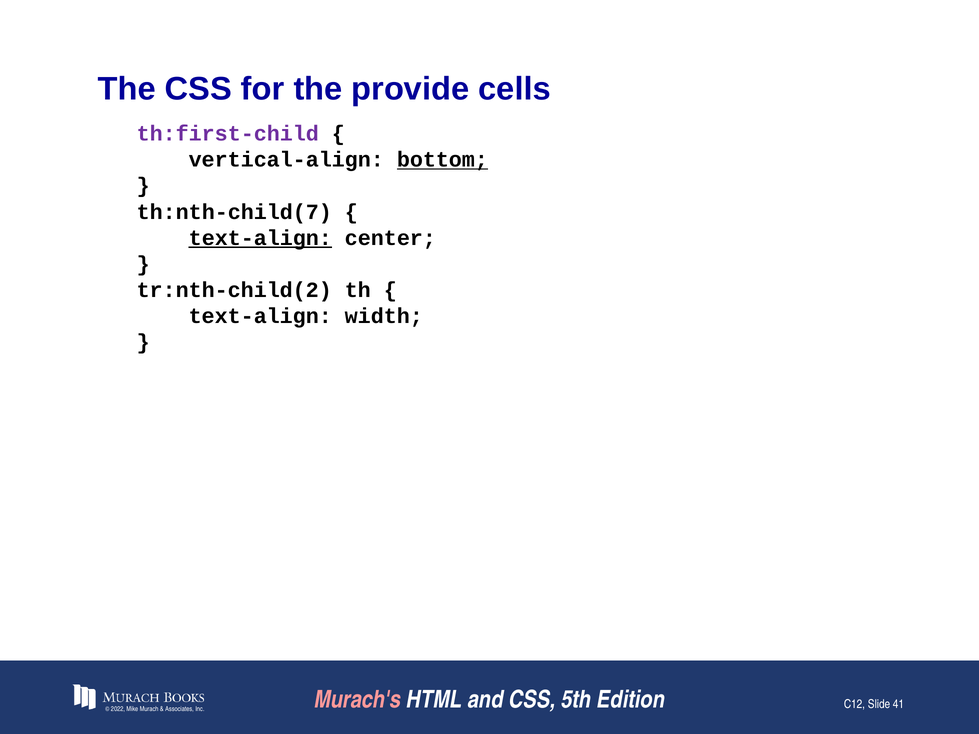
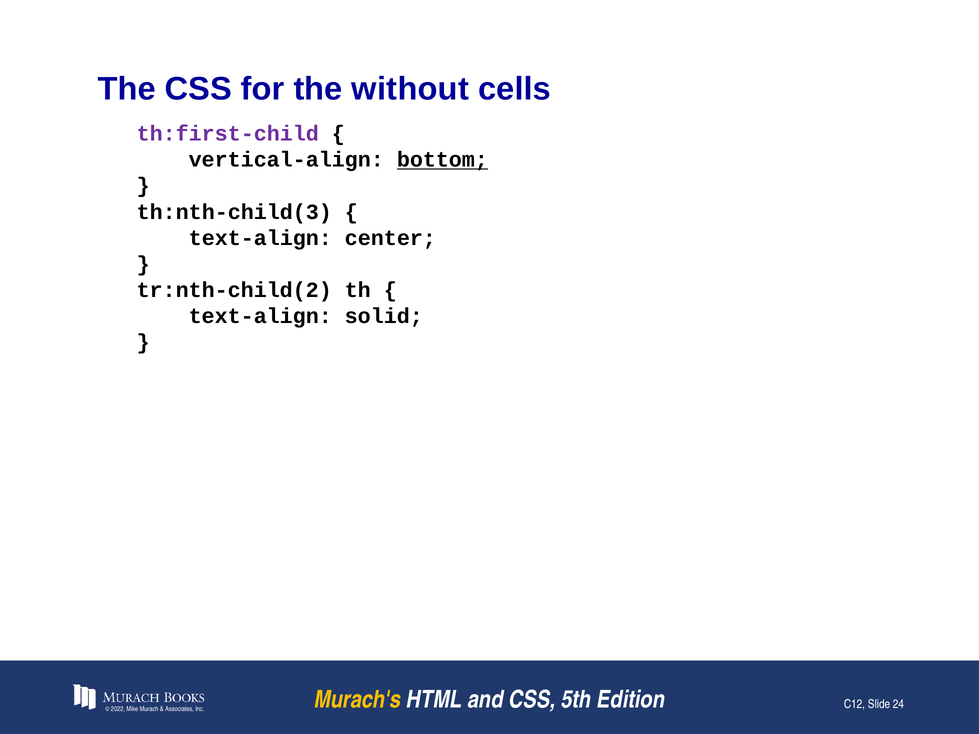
provide: provide -> without (410, 89)
th:nth-child(7: th:nth-child(7 -> th:nth-child(3 (234, 212)
text-align underline: present -> none (260, 238)
width: width -> solid (384, 316)
Murach's colour: pink -> yellow (357, 700)
41: 41 -> 24 (898, 704)
